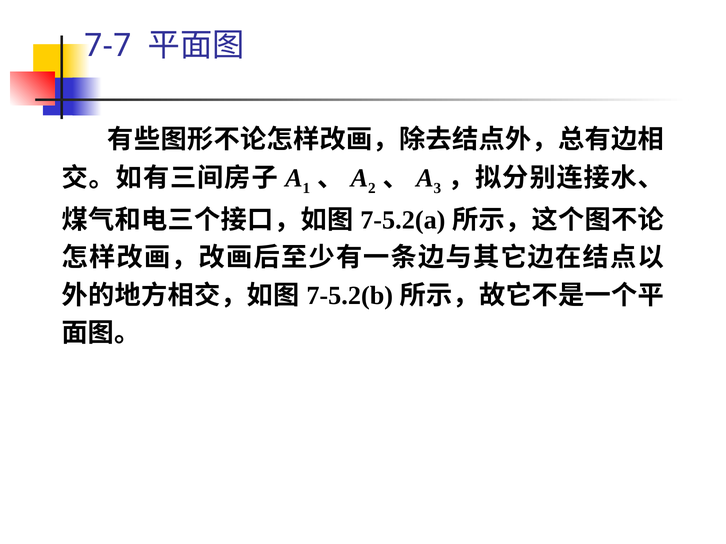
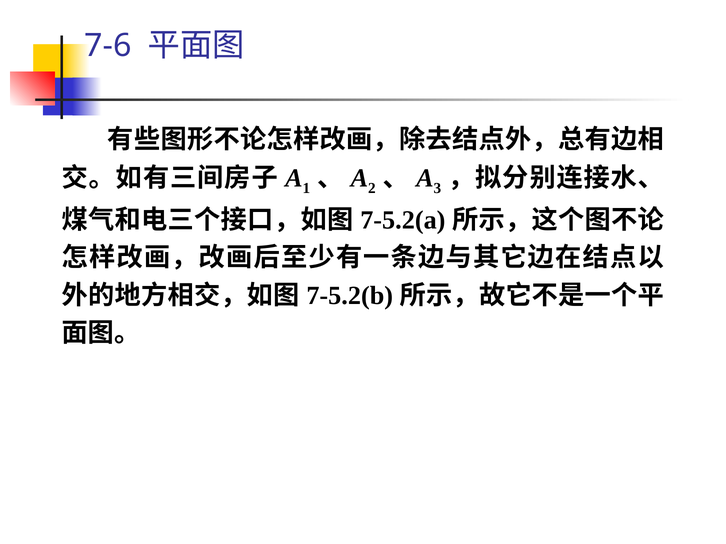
7-7: 7-7 -> 7-6 (108, 46)
